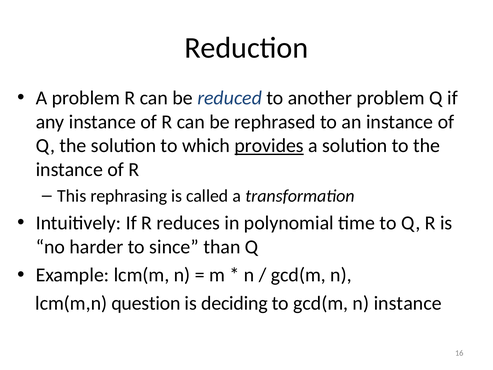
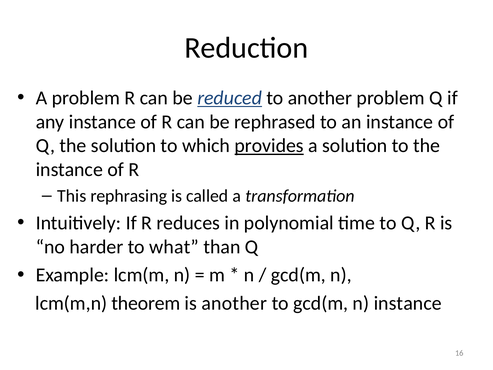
reduced underline: none -> present (230, 98)
since: since -> what (174, 247)
question: question -> theorem (146, 303)
is deciding: deciding -> another (234, 303)
